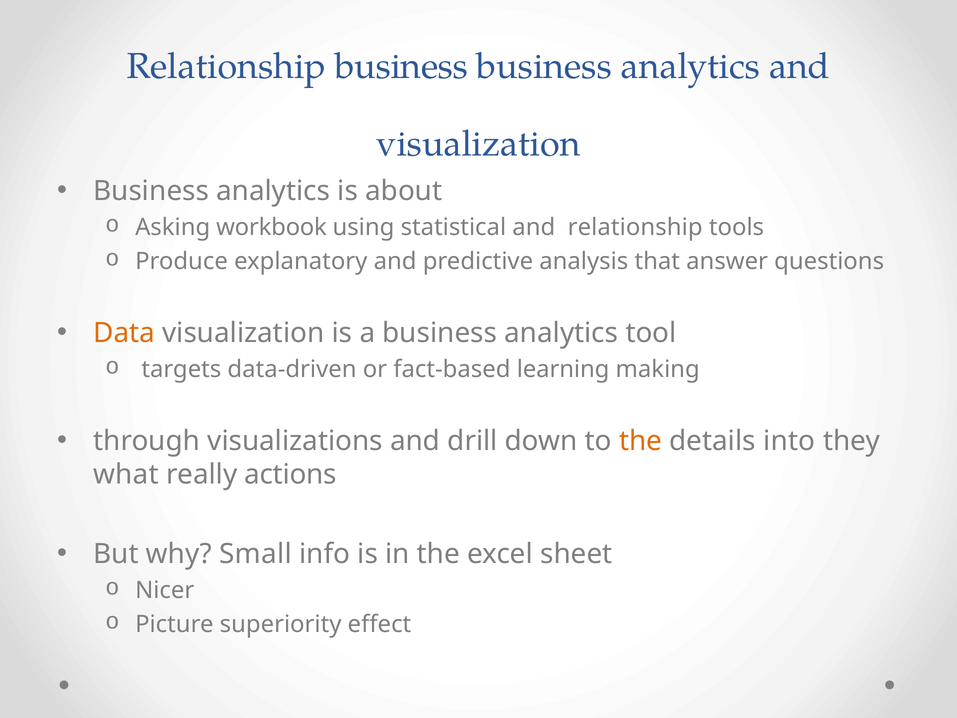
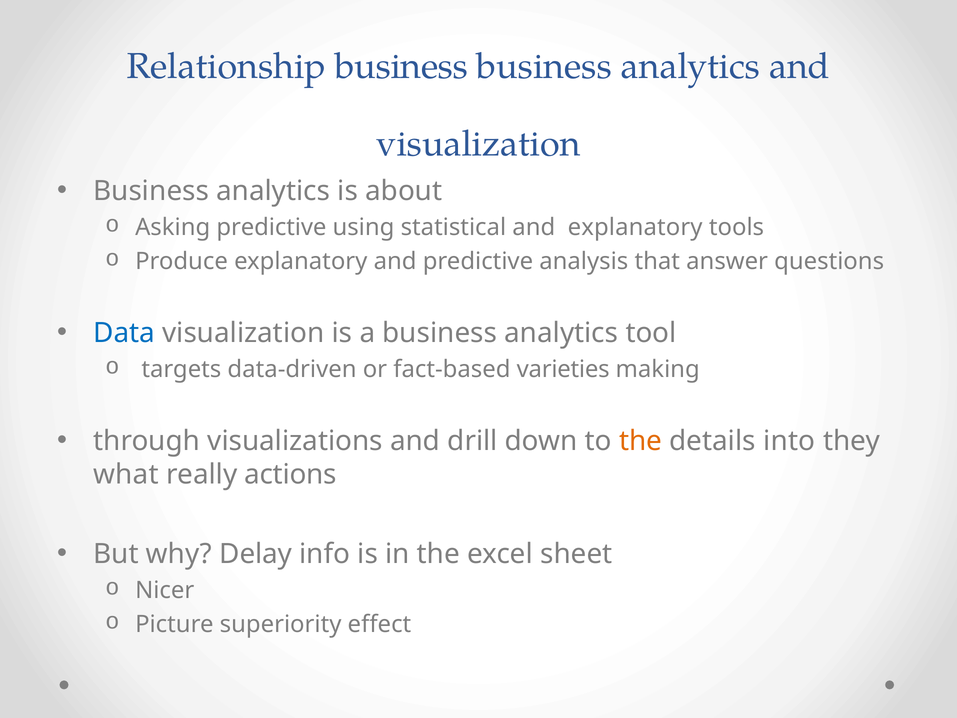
Asking workbook: workbook -> predictive (271, 227)
and relationship: relationship -> explanatory (635, 227)
Data colour: orange -> blue (124, 333)
learning: learning -> varieties (563, 369)
Small: Small -> Delay (256, 554)
